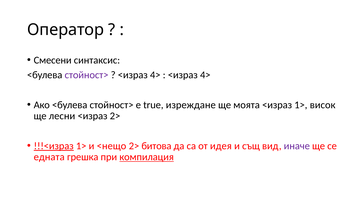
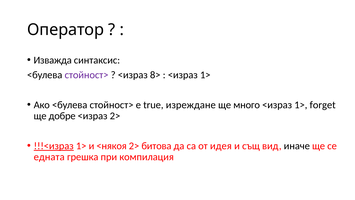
Смесени: Смесени -> Изважда (53, 60)
4>: 4> -> 8> (155, 75)
4>: 4> -> 1> (205, 75)
моята: моята -> много (247, 105)
висок: висок -> forget (323, 105)
лесни: лесни -> добре (62, 116)
<нещо: <нещо -> <някоя (112, 146)
иначе colour: purple -> black (297, 146)
компилация underline: present -> none (147, 157)
